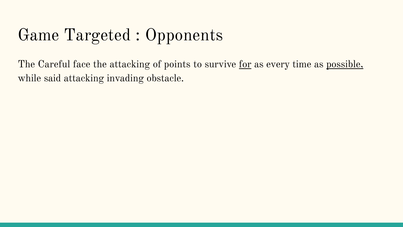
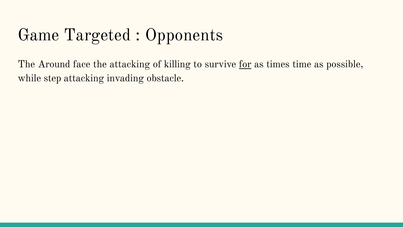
Careful: Careful -> Around (54, 64)
points: points -> killing (177, 64)
every: every -> times (278, 64)
possible underline: present -> none (345, 64)
said: said -> step (52, 78)
